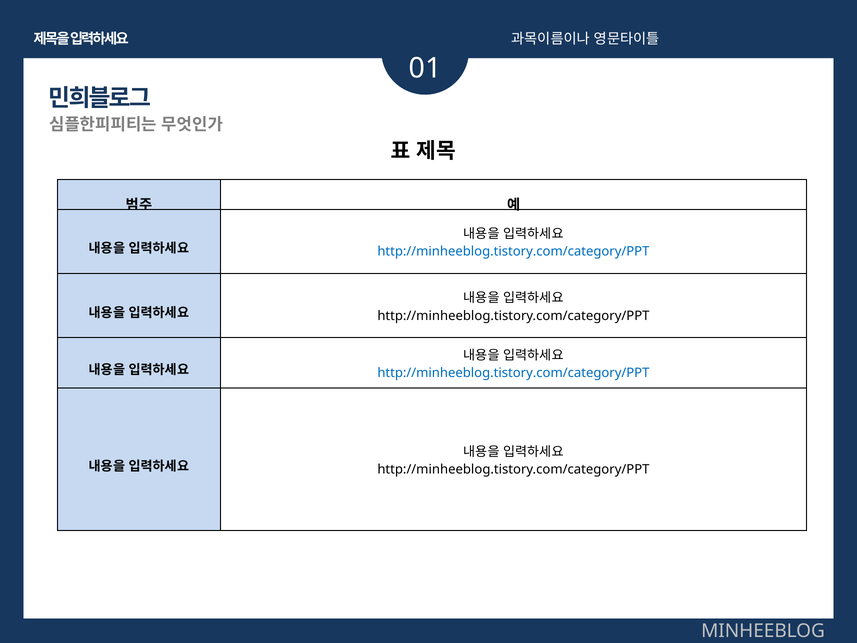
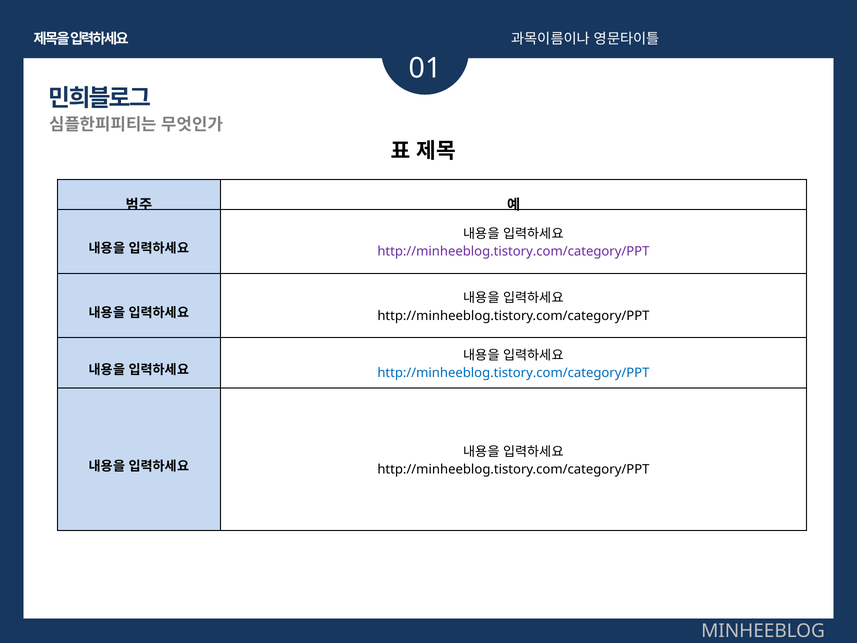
http://minheeblog.tistory.com/category/PPT colour: blue -> purple (513, 252)
